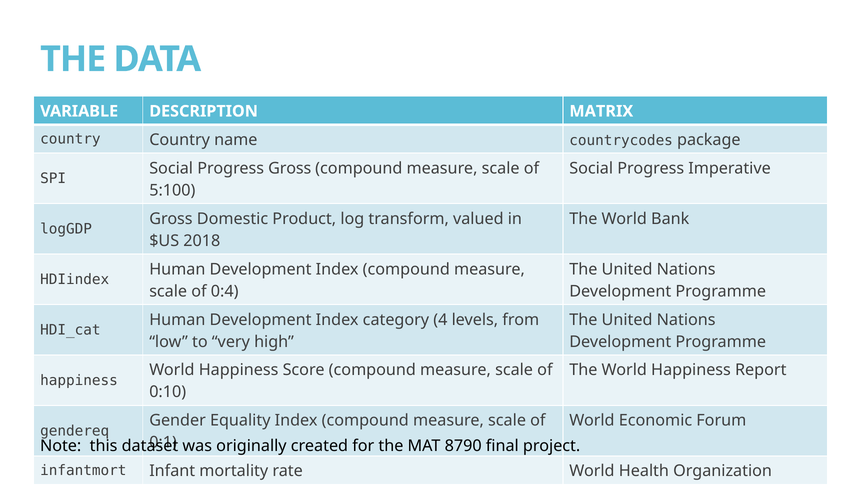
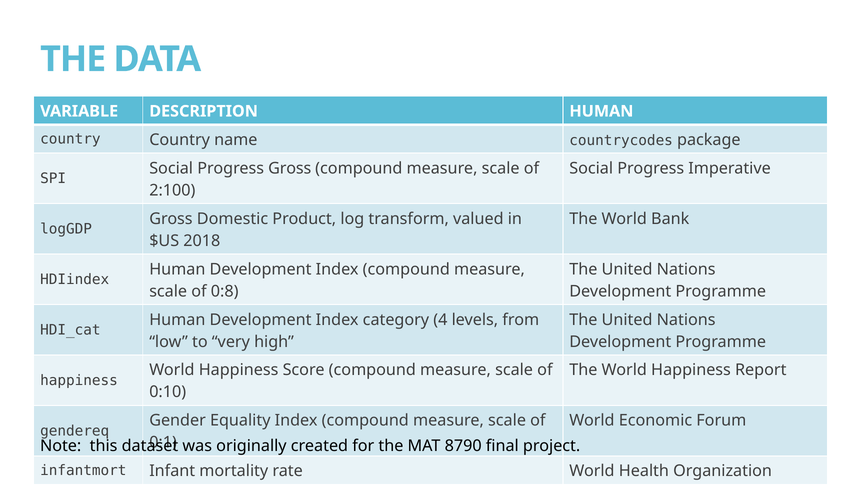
DESCRIPTION MATRIX: MATRIX -> HUMAN (601, 111)
5:100: 5:100 -> 2:100 (172, 190)
0:4: 0:4 -> 0:8 (225, 291)
